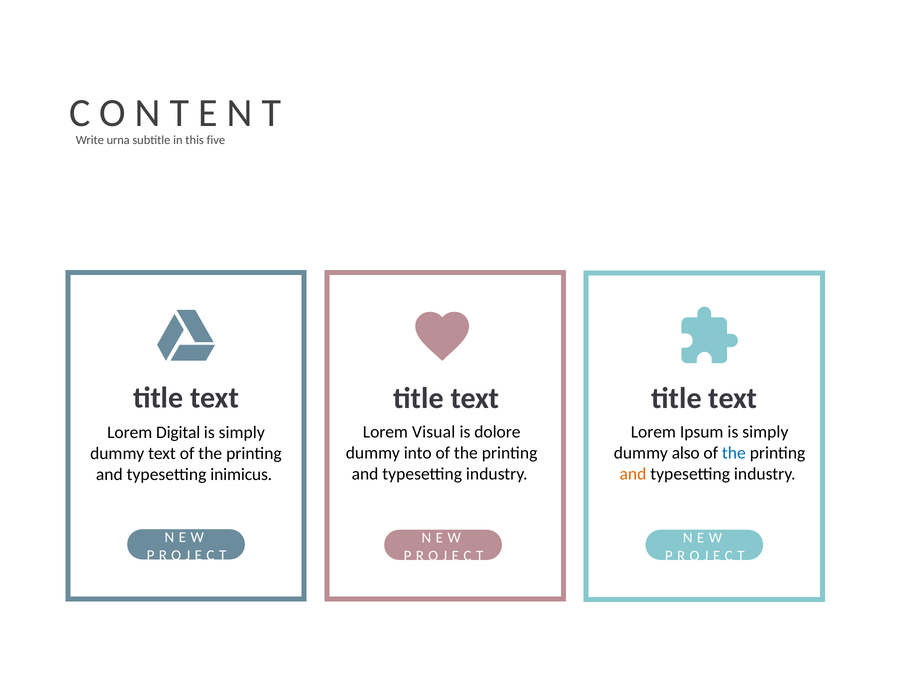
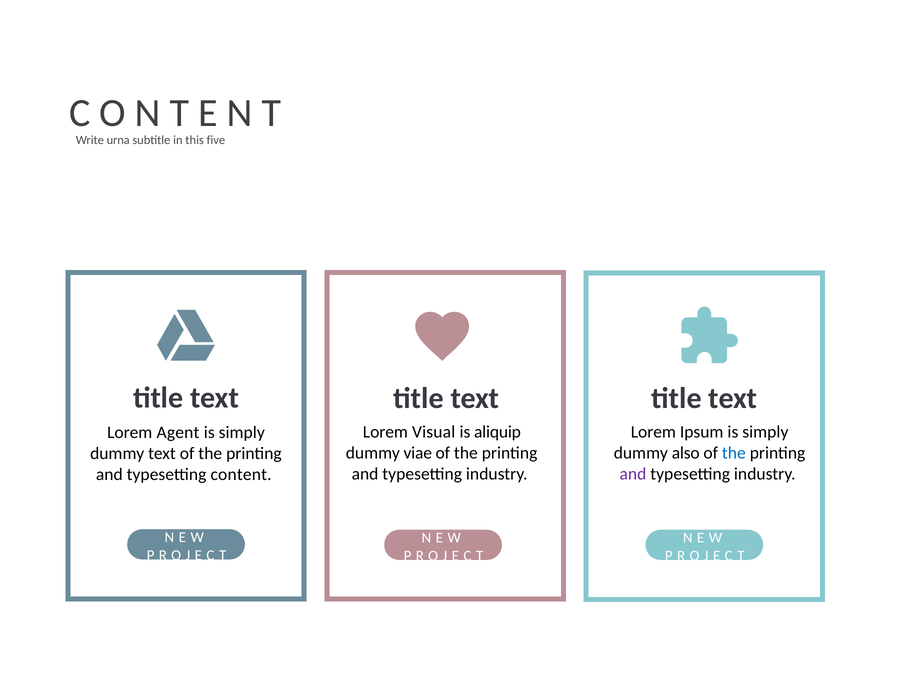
dolore: dolore -> aliquip (497, 432)
Digital: Digital -> Agent (178, 432)
into: into -> viae (418, 453)
and colour: orange -> purple (633, 474)
inimicus: inimicus -> content (241, 474)
